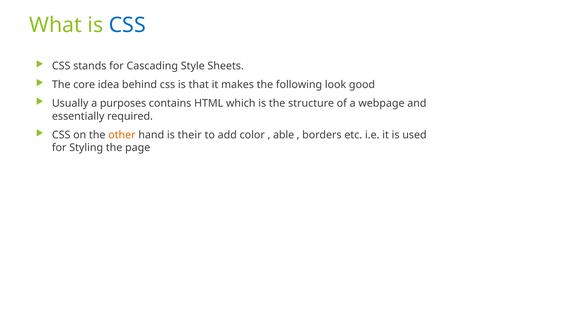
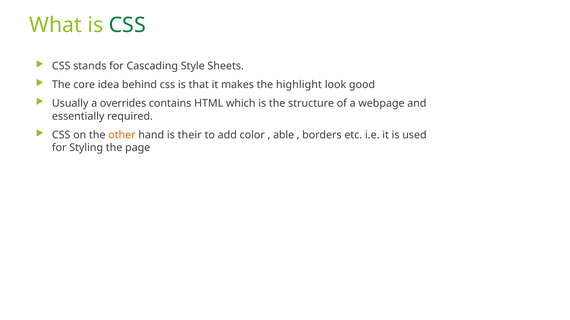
CSS colour: blue -> green (127, 25)
following: following -> highlight (299, 85)
purposes: purposes -> overrides (123, 104)
